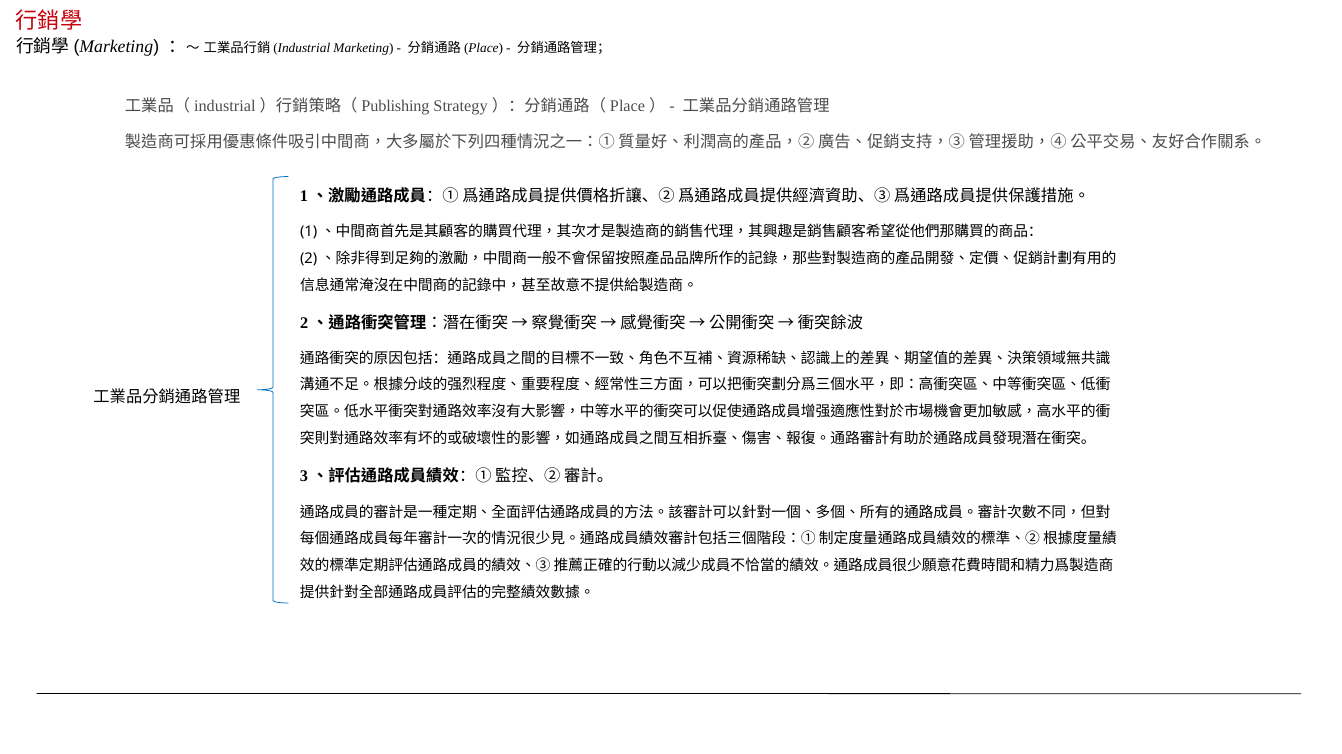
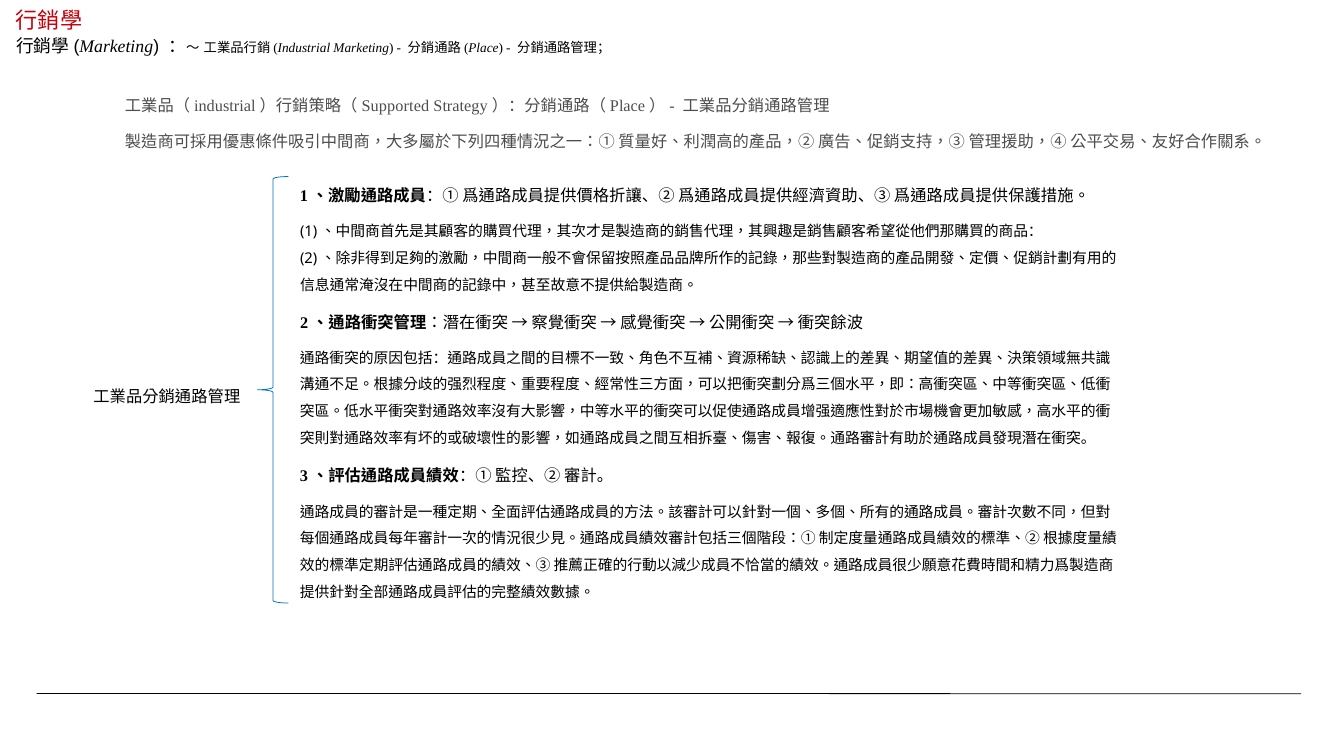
Publishing: Publishing -> Supported (395, 106)
